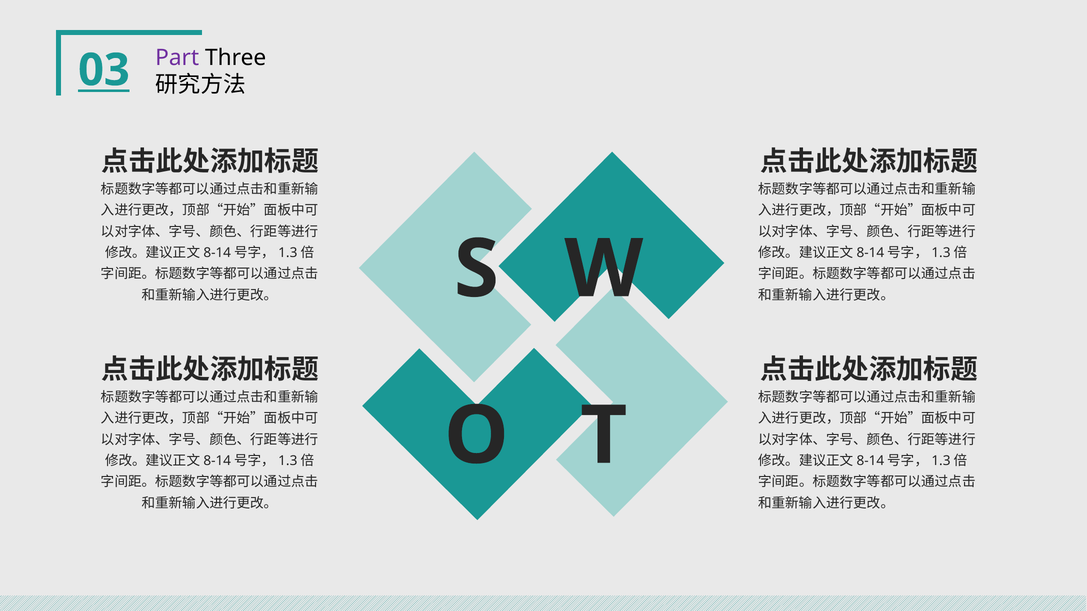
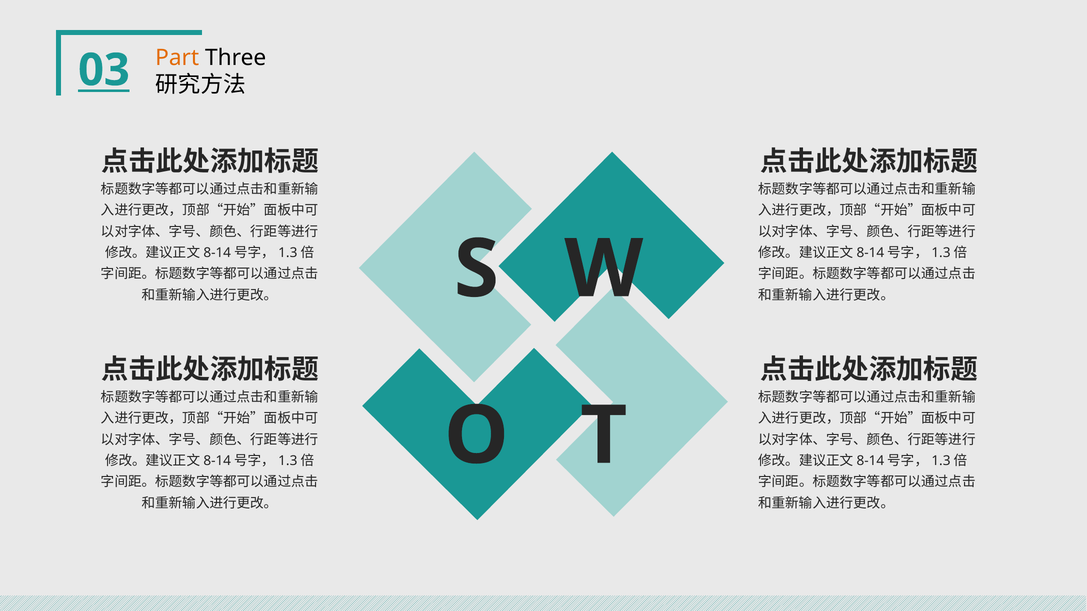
Part colour: purple -> orange (177, 58)
